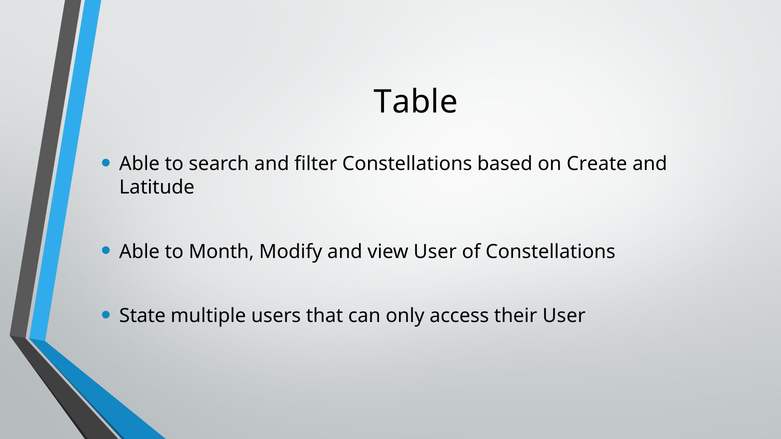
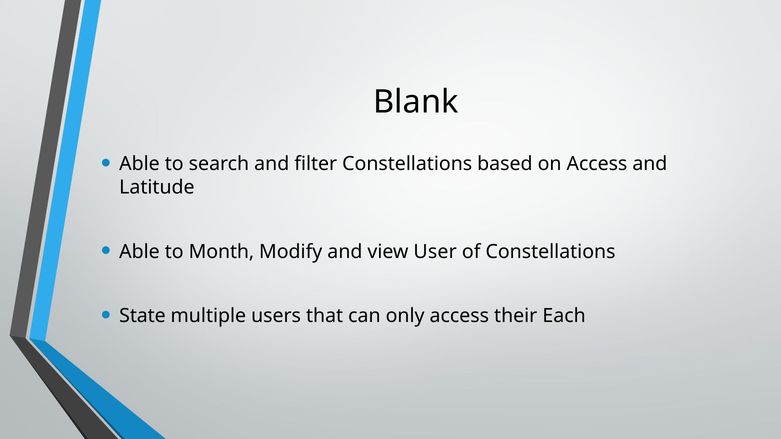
Table: Table -> Blank (416, 102)
on Create: Create -> Access (597, 164)
their User: User -> Each (564, 316)
